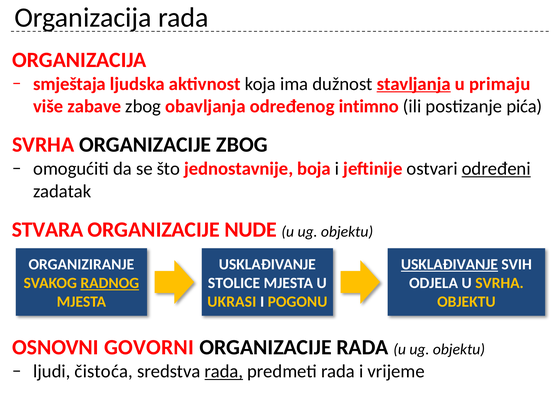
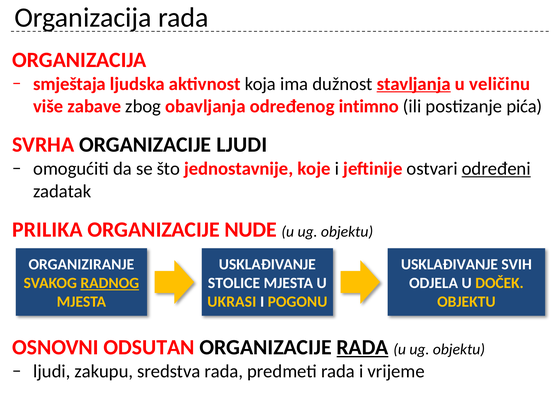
primaju: primaju -> veličinu (500, 84)
ORGANIZACIJE ZBOG: ZBOG -> LJUDI (242, 145)
boja: boja -> koje (314, 169)
STVARA: STVARA -> PRILIKA (47, 230)
USKLAĐIVANJE underline: present -> none (449, 264)
U SVRHA: SVRHA -> DOČEK (500, 283)
GOVORNI: GOVORNI -> ODSUTAN (149, 347)
RADA underline: none -> present (363, 347)
čistoća: čistoća -> zakupu (104, 371)
rada underline: present -> none (224, 371)
